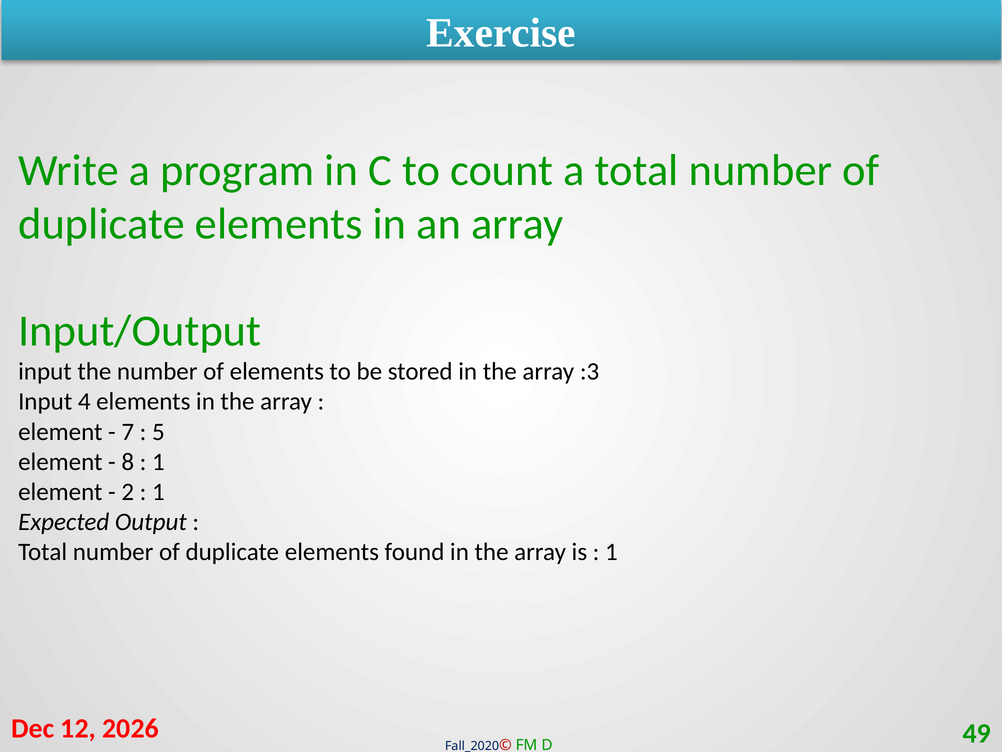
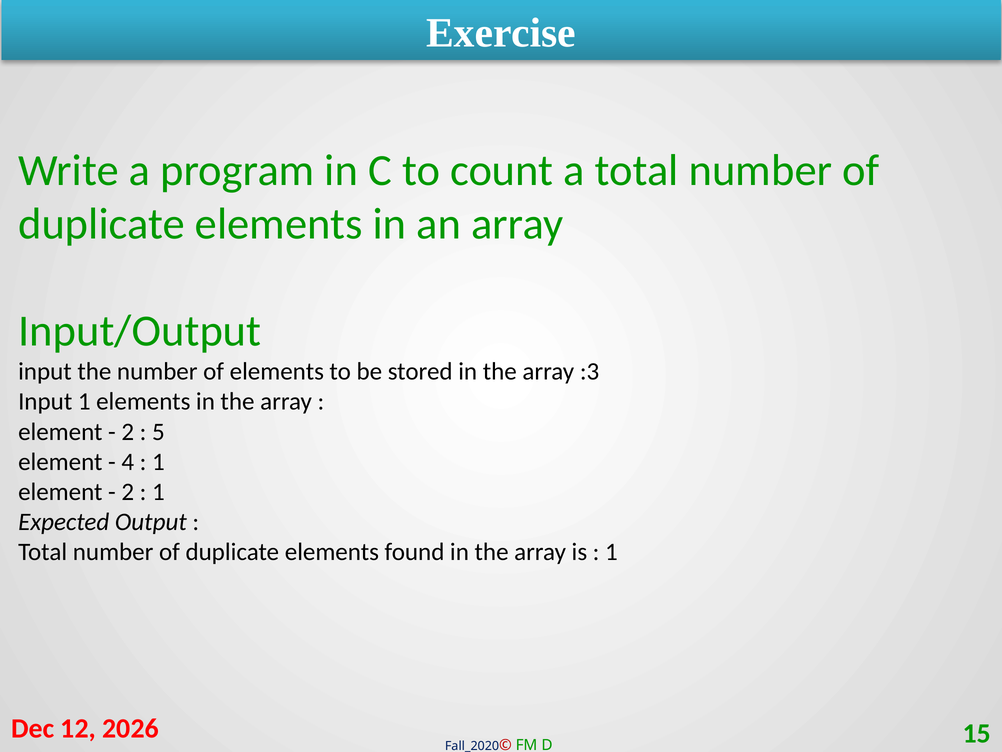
Input 4: 4 -> 1 (84, 401)
7: 7 -> 2 (128, 432)
8: 8 -> 4 (128, 462)
49: 49 -> 15 (977, 733)
